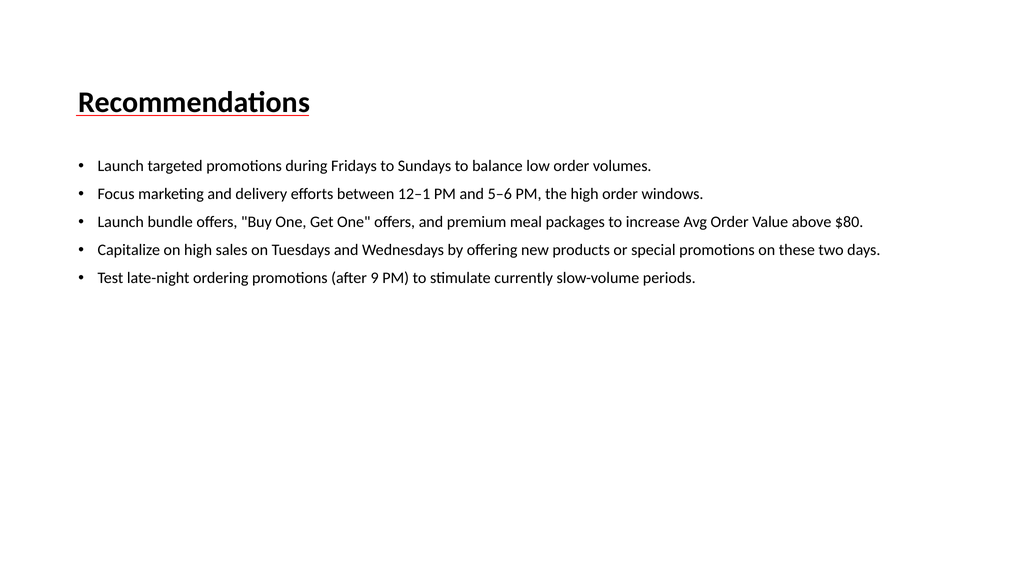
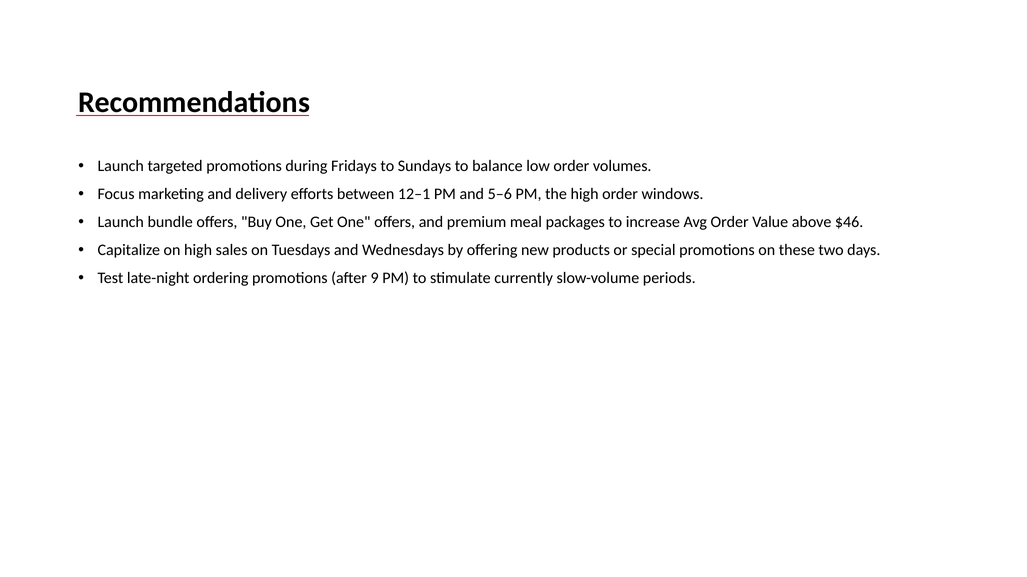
$80: $80 -> $46 (849, 222)
